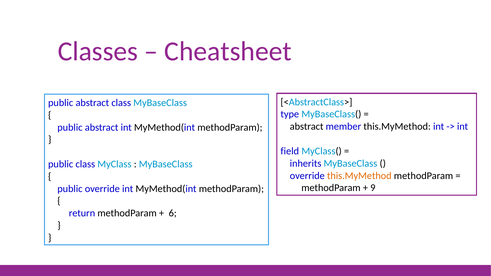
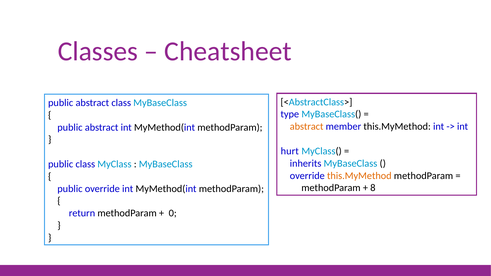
abstract colour: black -> orange (307, 127)
field: field -> hurt (290, 151)
9: 9 -> 8 (373, 188)
6: 6 -> 0 (173, 213)
